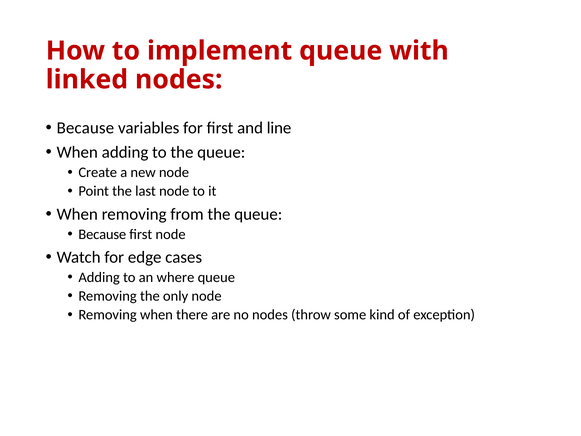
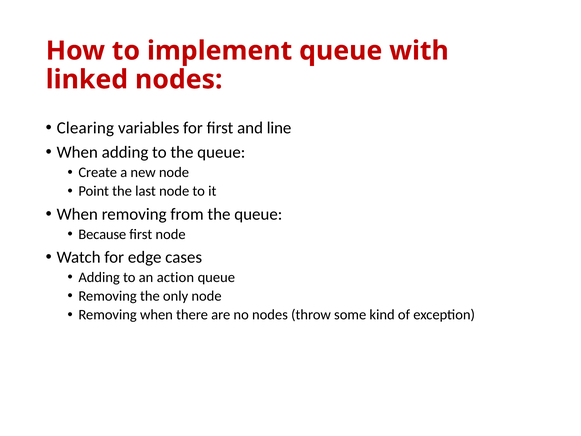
Because: Because -> Clearing (85, 128)
where: where -> action (175, 277)
